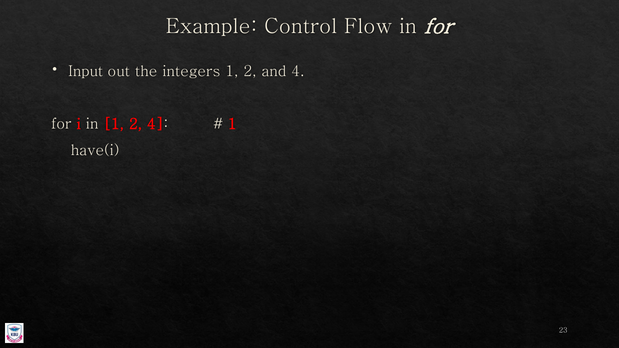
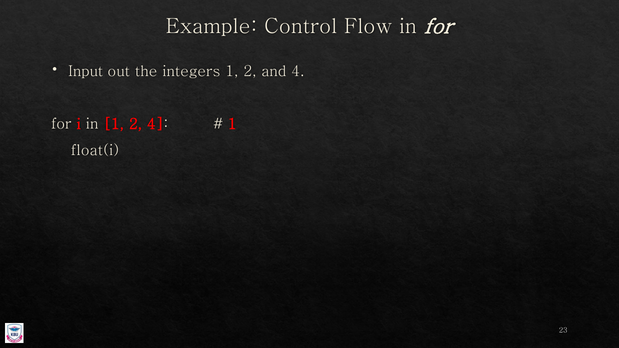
have(i: have(i -> float(i (95, 150)
